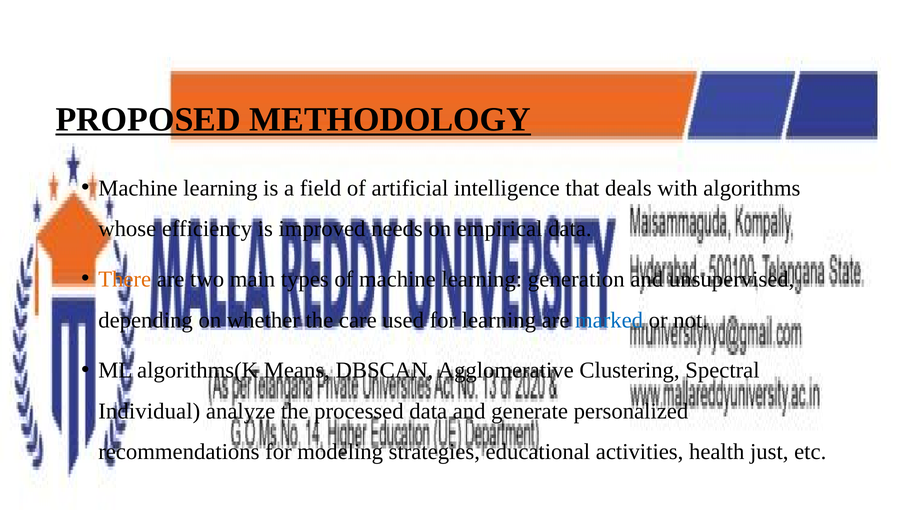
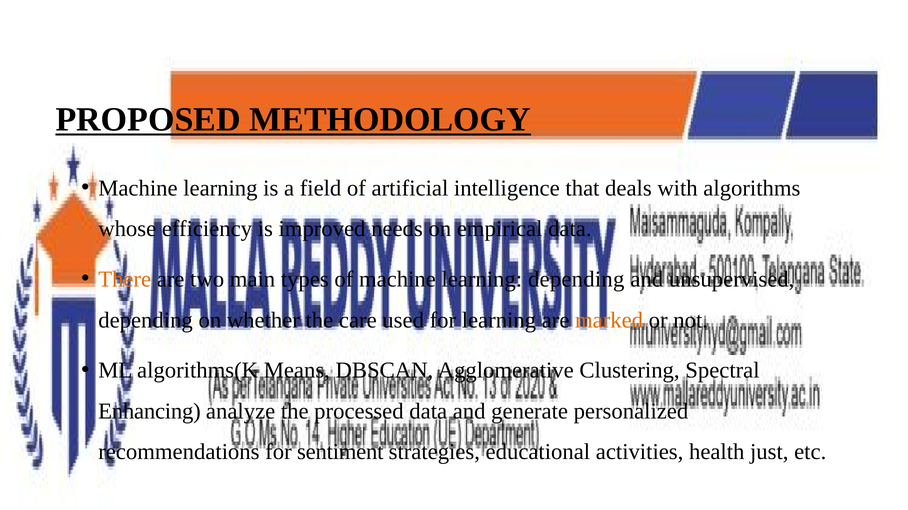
learning generation: generation -> depending (576, 280)
marked colour: blue -> orange (609, 321)
Individual: Individual -> Enhancing (149, 412)
modeling: modeling -> sentiment (340, 453)
